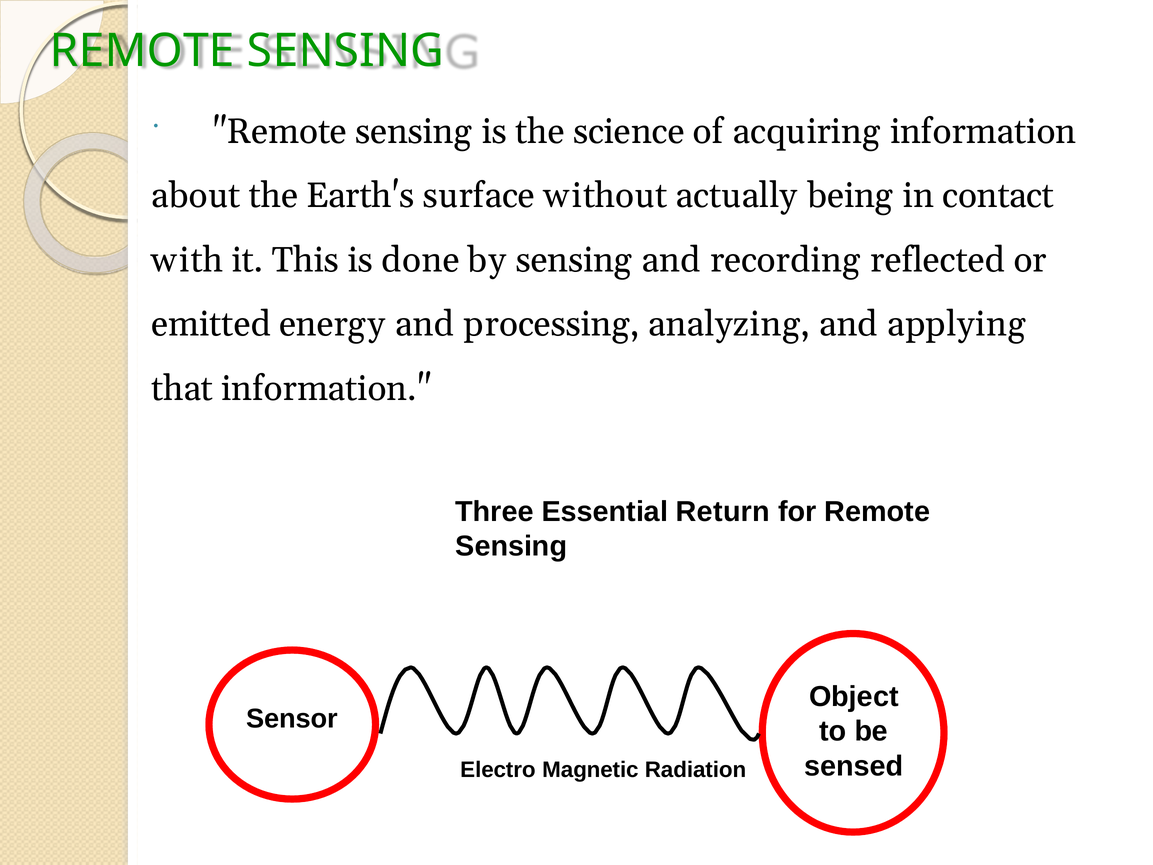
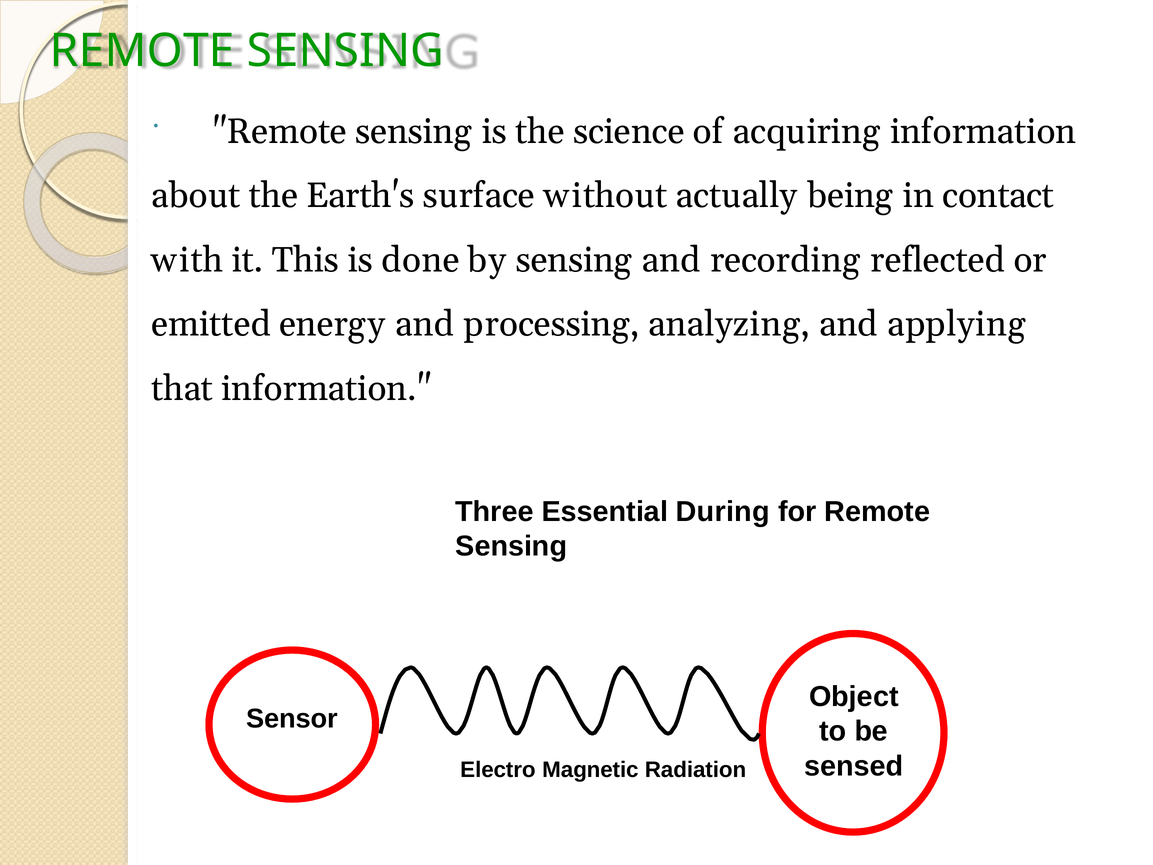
Return: Return -> During (723, 511)
